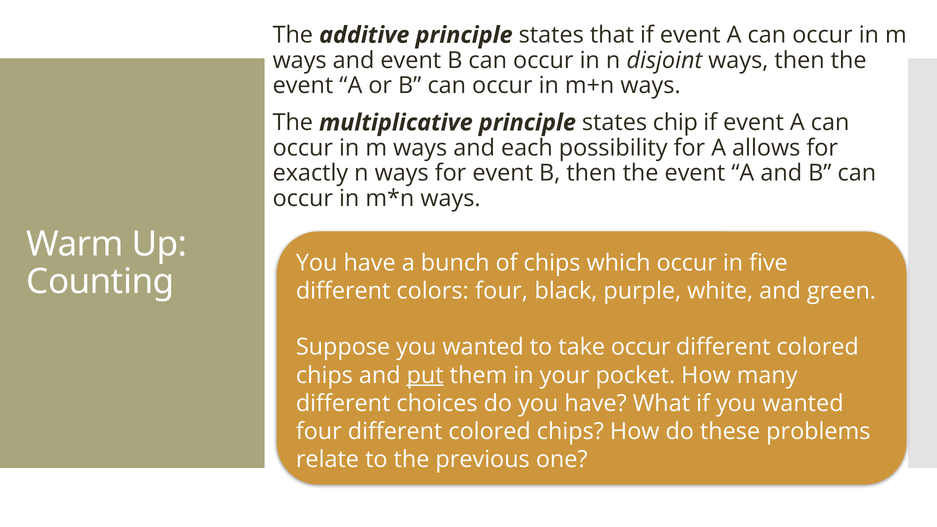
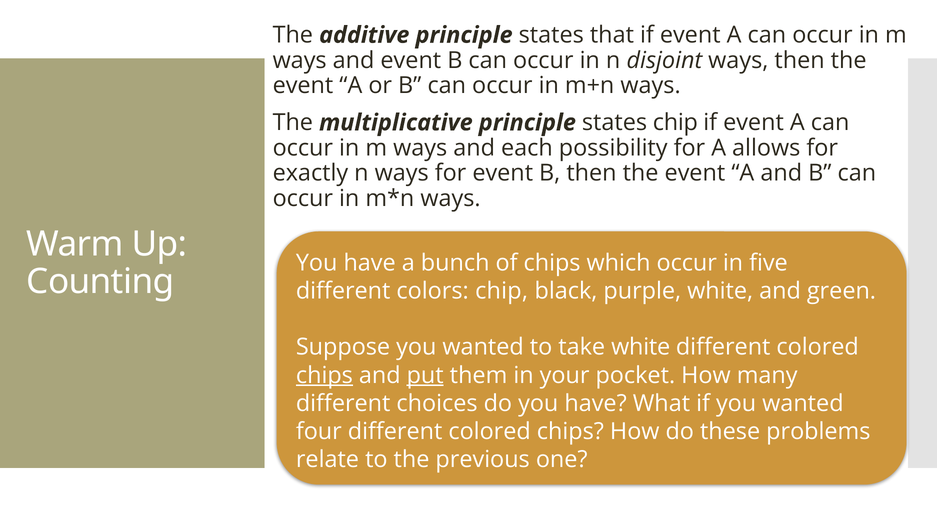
colors four: four -> chip (502, 291)
take occur: occur -> white (641, 347)
chips underline: none -> present (324, 375)
